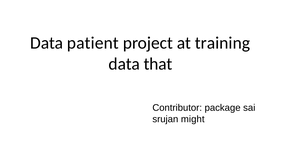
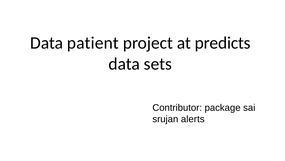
training: training -> predicts (223, 43)
that: that -> sets (158, 64)
might: might -> alerts (193, 119)
